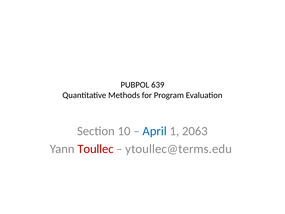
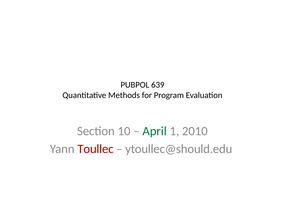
April colour: blue -> green (155, 131)
2063: 2063 -> 2010 (195, 131)
ytoullec@terms.edu: ytoullec@terms.edu -> ytoullec@should.edu (179, 149)
